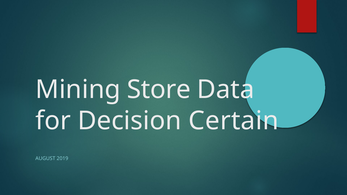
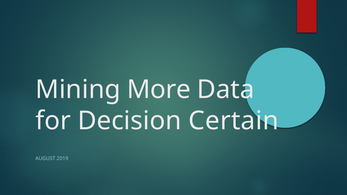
Store: Store -> More (159, 90)
